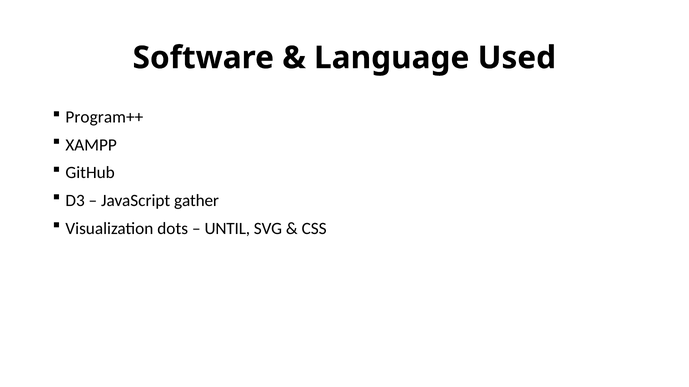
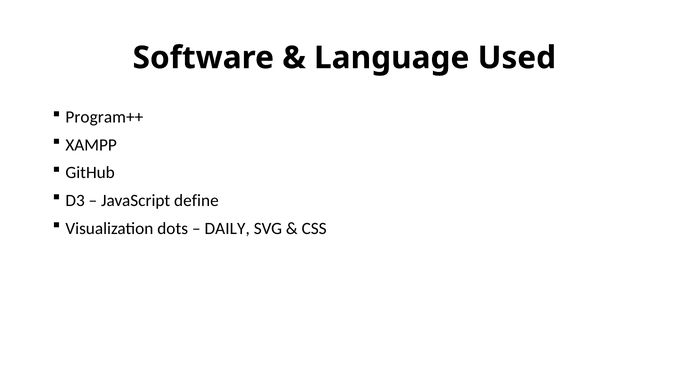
gather: gather -> define (196, 201)
UNTIL: UNTIL -> DAILY (227, 229)
